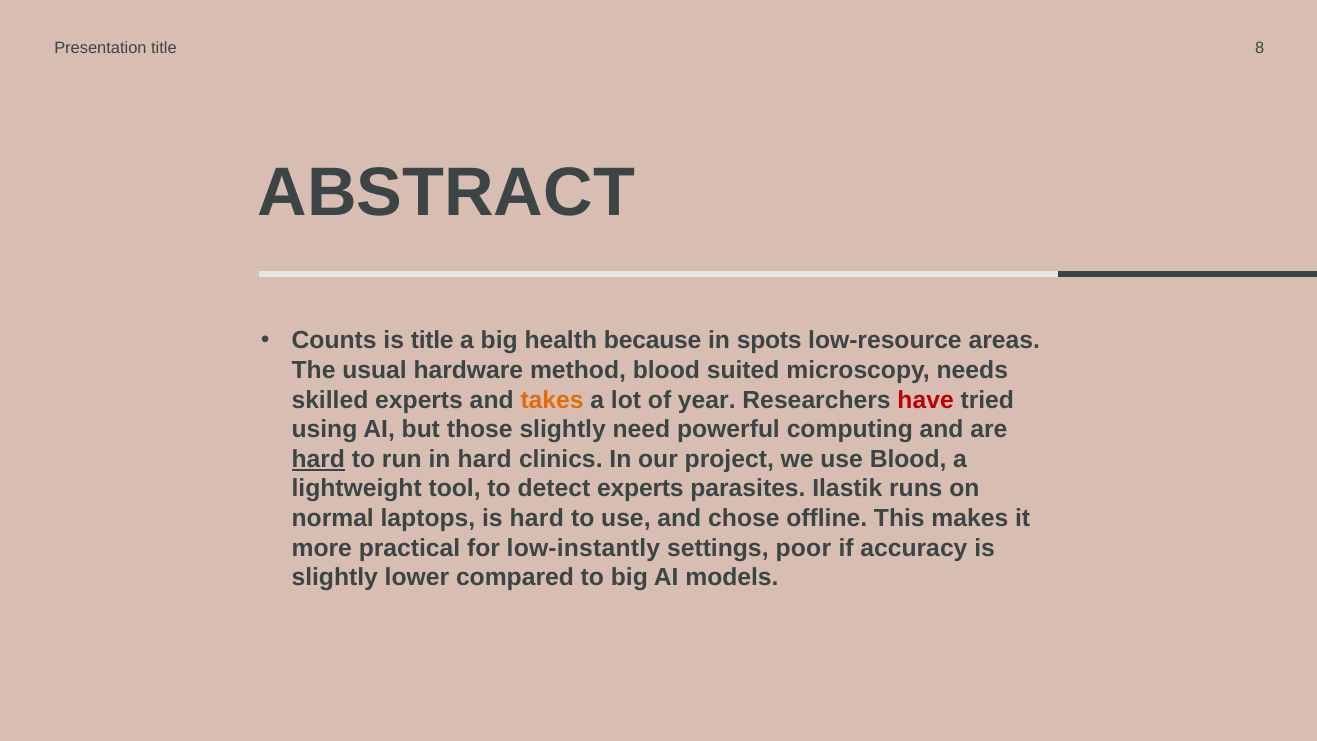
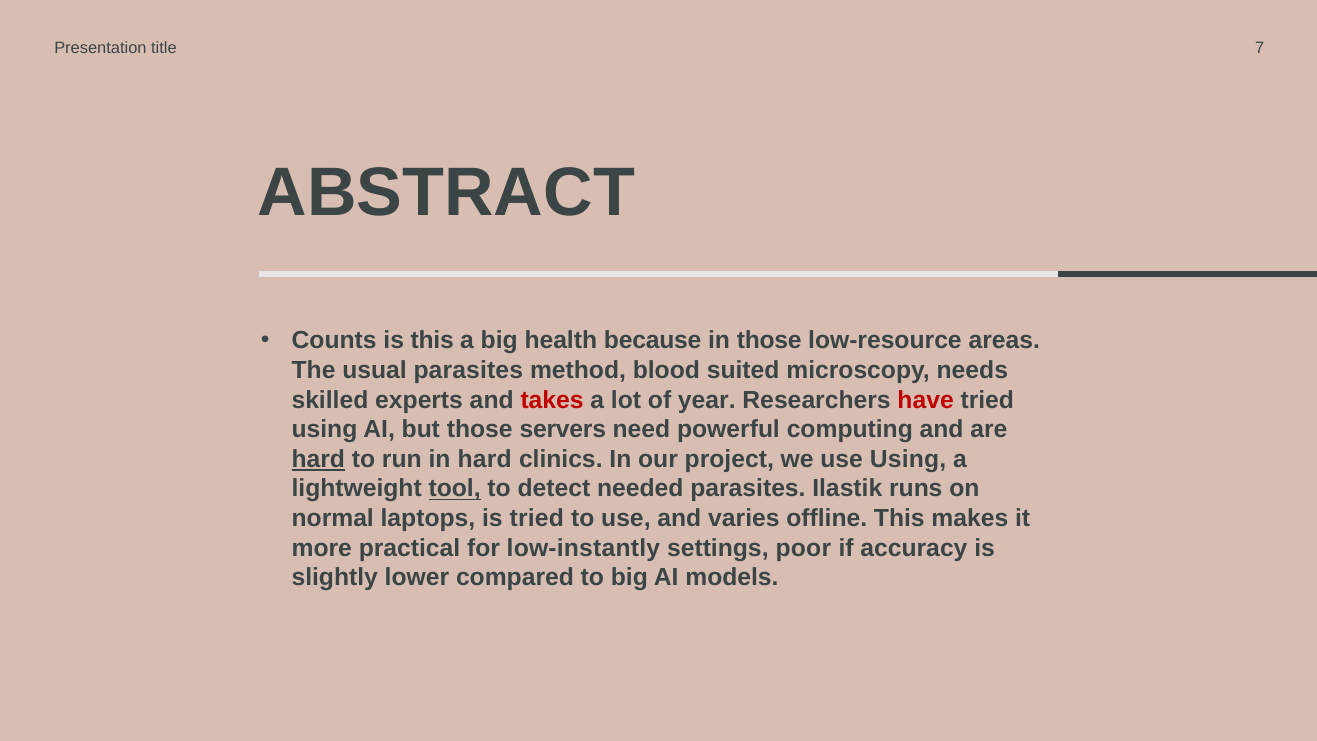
8: 8 -> 7 (1260, 49)
is title: title -> this (432, 341)
in spots: spots -> those (769, 341)
usual hardware: hardware -> parasites (468, 370)
takes colour: orange -> red (552, 400)
those slightly: slightly -> servers (563, 429)
use Blood: Blood -> Using (908, 459)
tool underline: none -> present (455, 489)
detect experts: experts -> needed (640, 489)
is hard: hard -> tried (537, 518)
chose: chose -> varies (744, 518)
